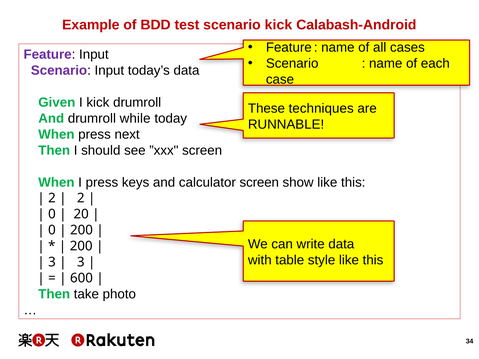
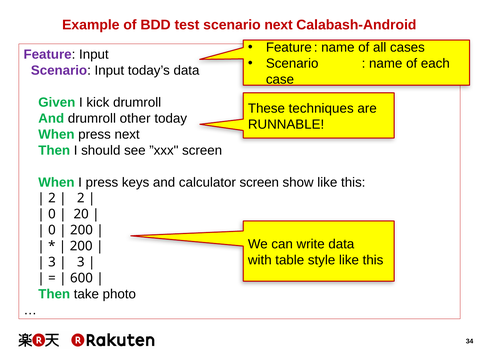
scenario kick: kick -> next (279, 25)
while: while -> other (135, 119)
